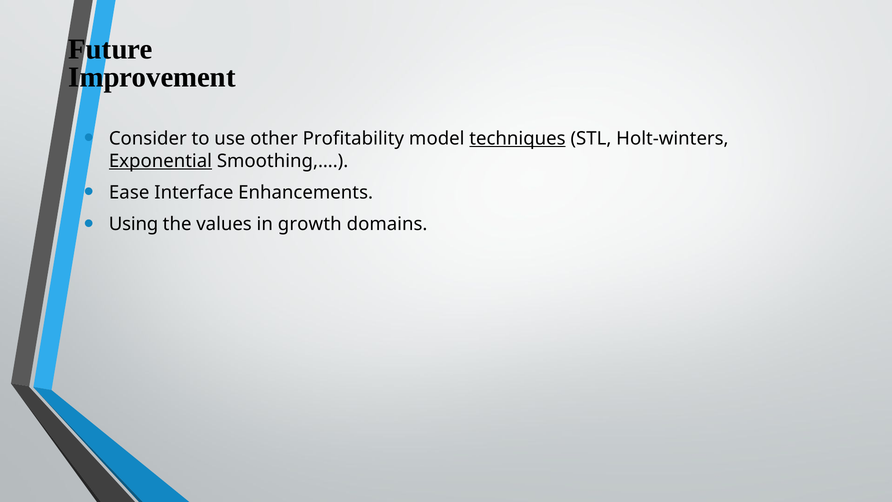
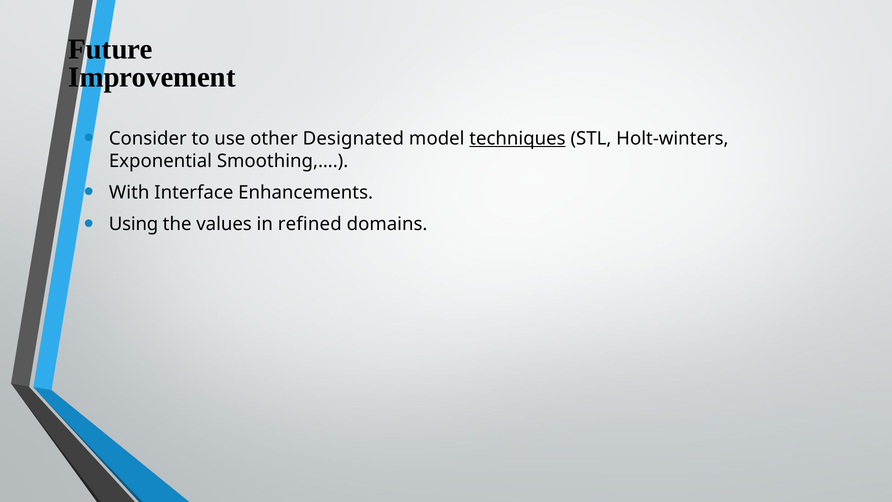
Profitability: Profitability -> Designated (353, 138)
Exponential underline: present -> none (160, 161)
Ease: Ease -> With (129, 192)
growth: growth -> refined (310, 224)
